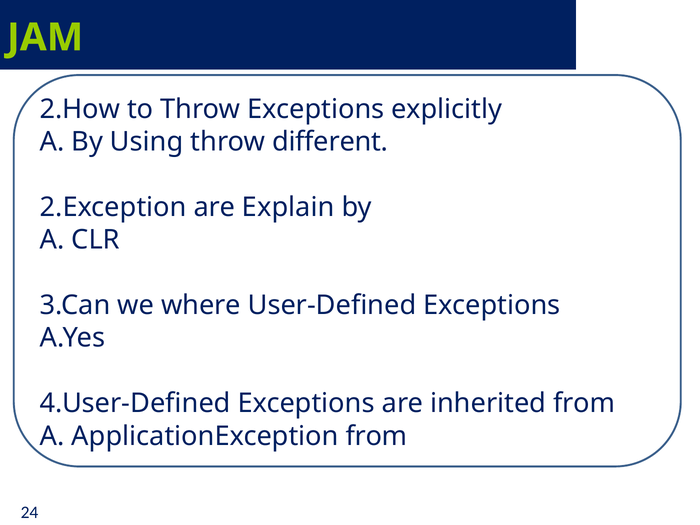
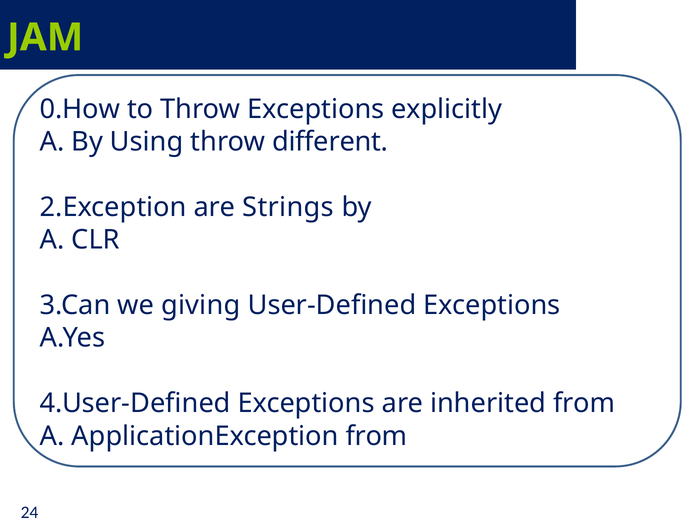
2.How: 2.How -> 0.How (80, 109)
Explain: Explain -> Strings (288, 207)
where: where -> giving (201, 305)
